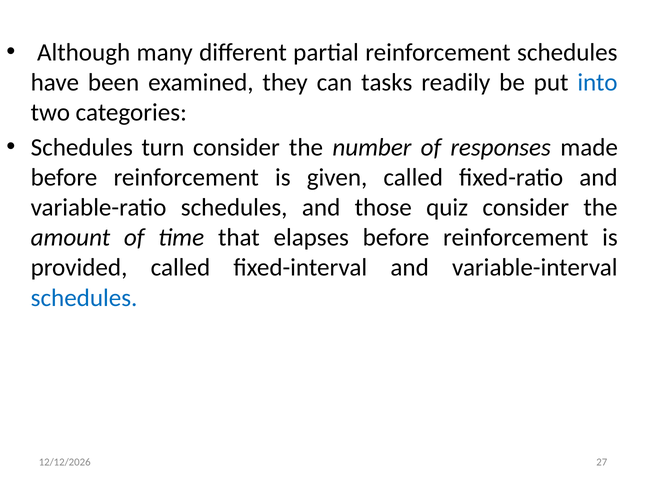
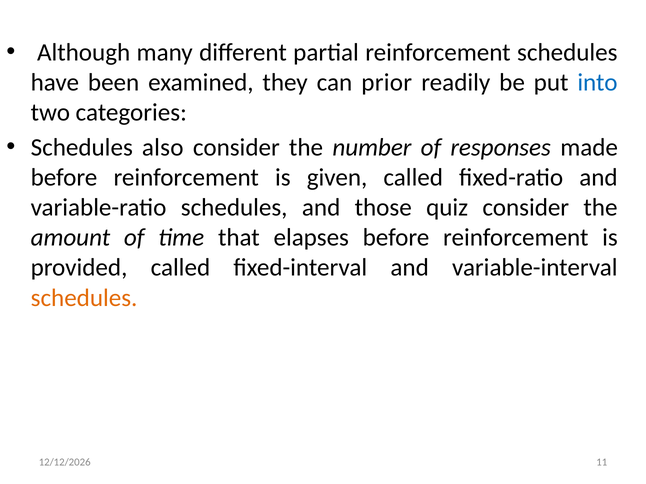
tasks: tasks -> prior (387, 82)
turn: turn -> also (163, 148)
schedules colour: blue -> orange (84, 298)
27: 27 -> 11 (602, 463)
